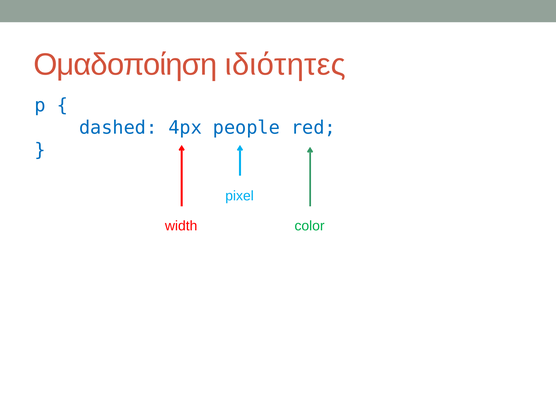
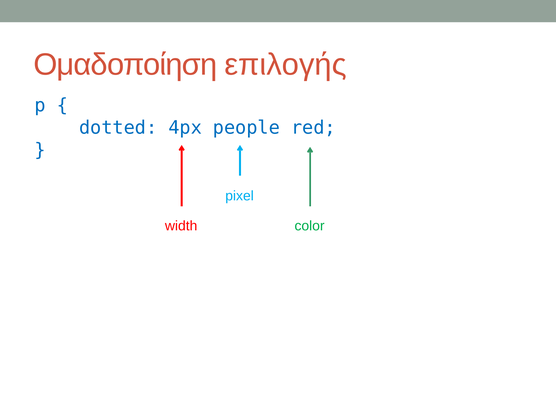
ιδιότητες: ιδιότητες -> επιλογής (285, 65)
dashed: dashed -> dotted (118, 128)
